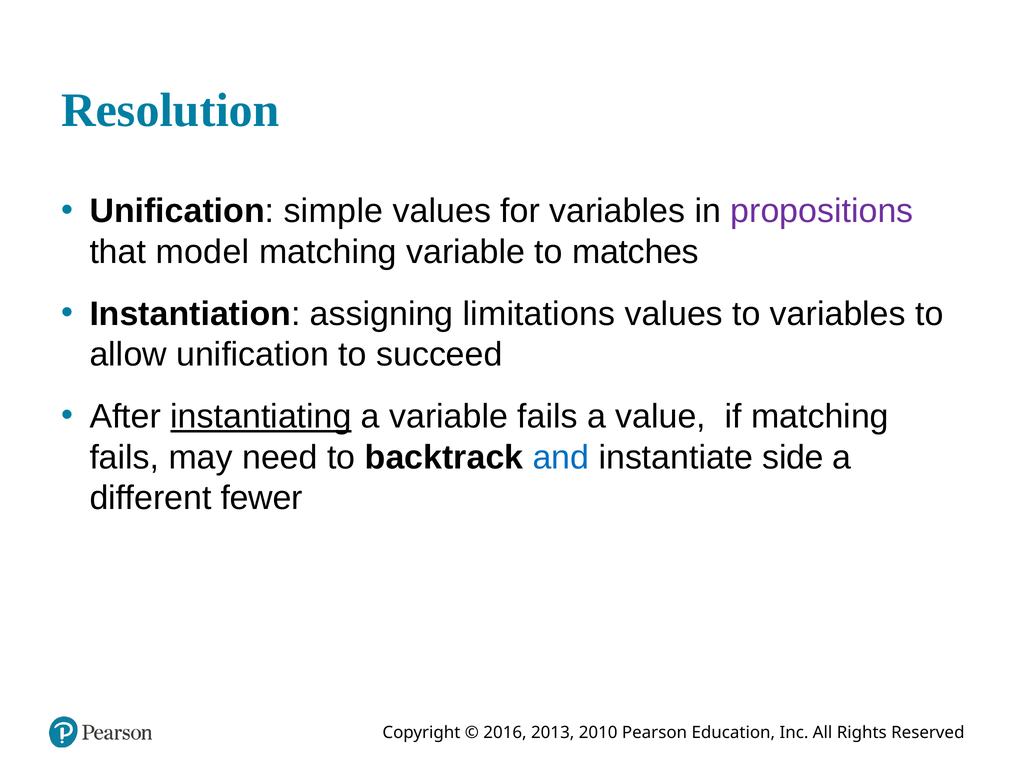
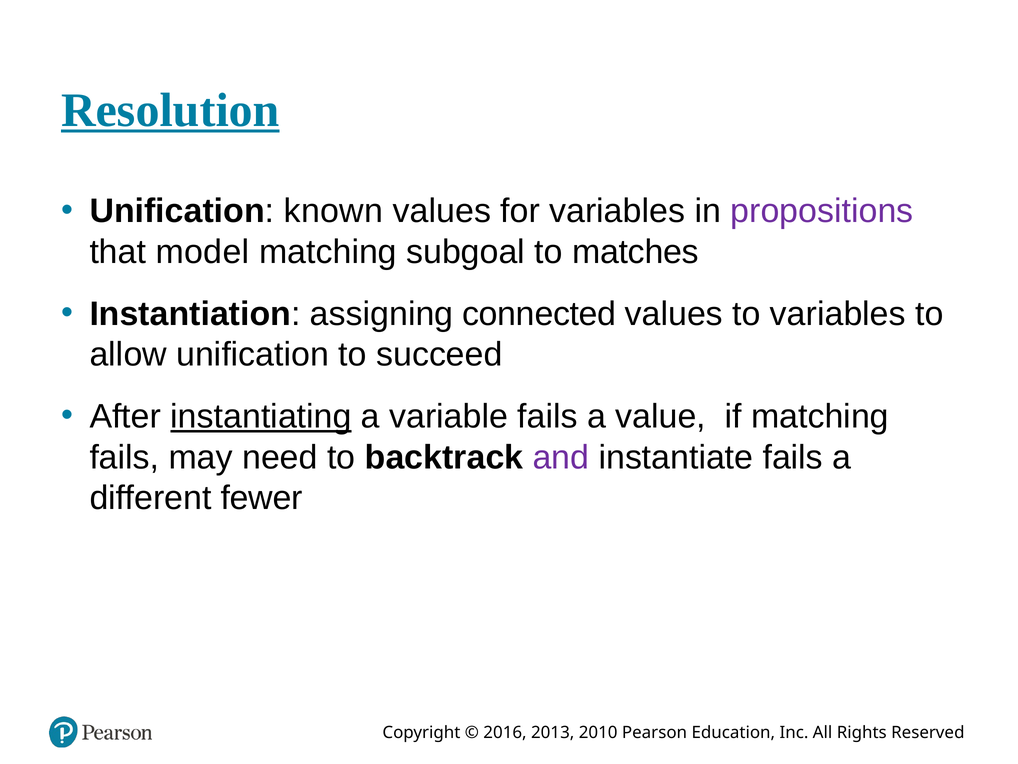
Resolution underline: none -> present (170, 110)
simple: simple -> known (333, 211)
matching variable: variable -> subgoal (466, 252)
limitations: limitations -> connected (539, 314)
and colour: blue -> purple (561, 457)
instantiate side: side -> fails (793, 457)
